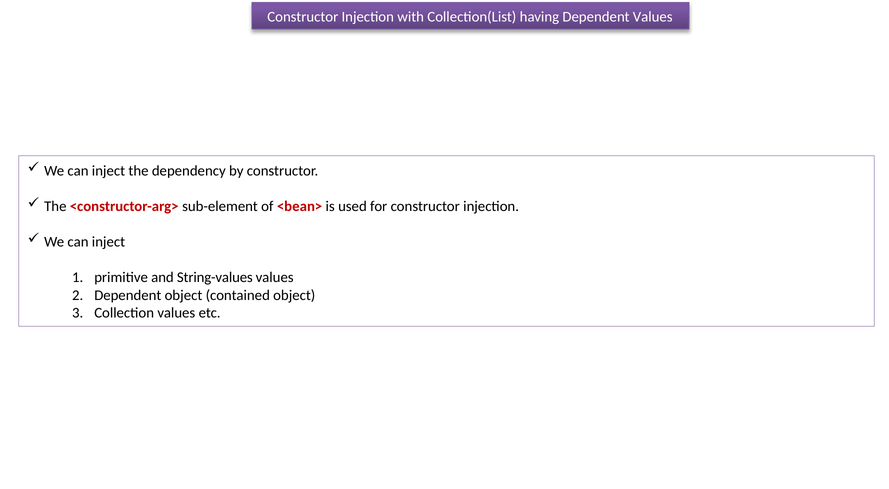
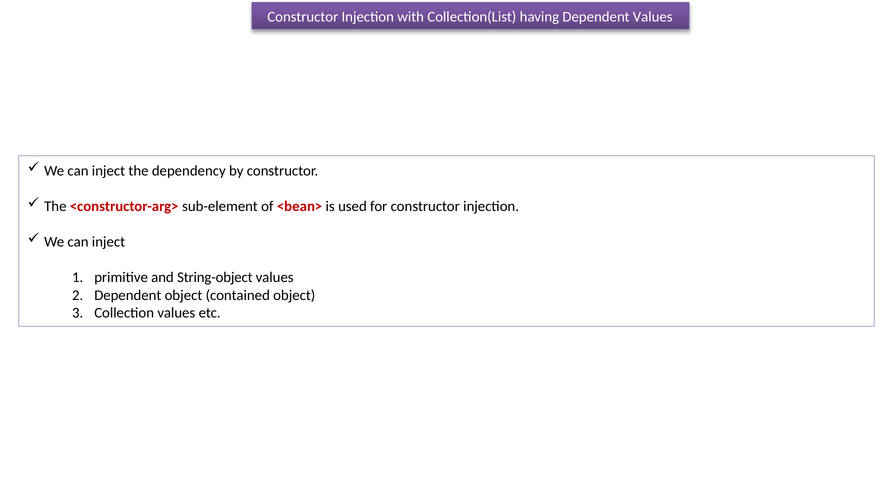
String-values: String-values -> String-object (215, 277)
